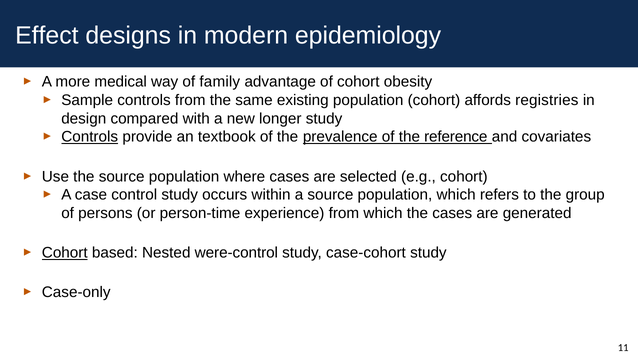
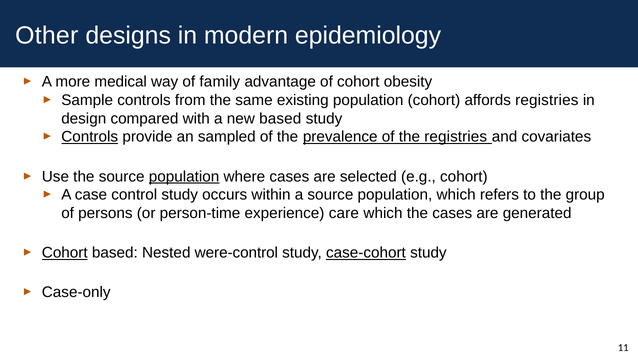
Effect: Effect -> Other (47, 35)
new longer: longer -> based (280, 119)
textbook: textbook -> sampled (227, 137)
the reference: reference -> registries (456, 137)
population underline: none -> present (184, 176)
experience from: from -> care (344, 213)
case-cohort underline: none -> present (366, 253)
